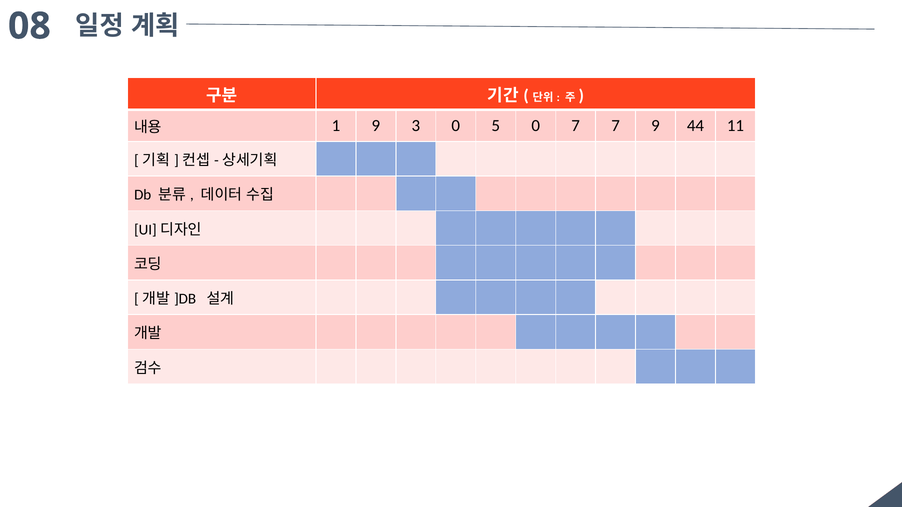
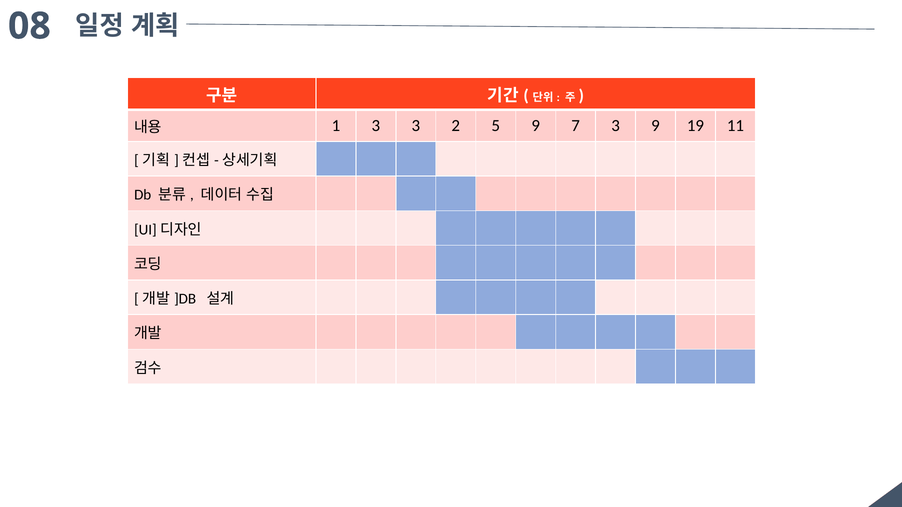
1 9: 9 -> 3 (376, 126)
3 0: 0 -> 2 (456, 126)
5 0: 0 -> 9 (536, 126)
7 7: 7 -> 3 (616, 126)
44: 44 -> 19 (695, 126)
